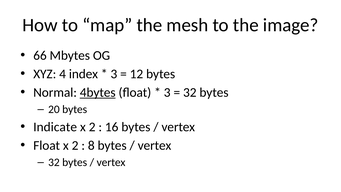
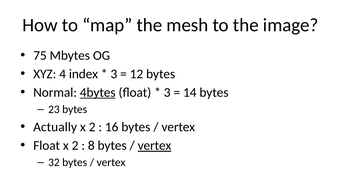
66: 66 -> 75 (40, 55)
32: 32 -> 14 (190, 92)
20: 20 -> 23 (54, 109)
Indicate: Indicate -> Actually (55, 127)
vertex underline: none -> present (154, 145)
